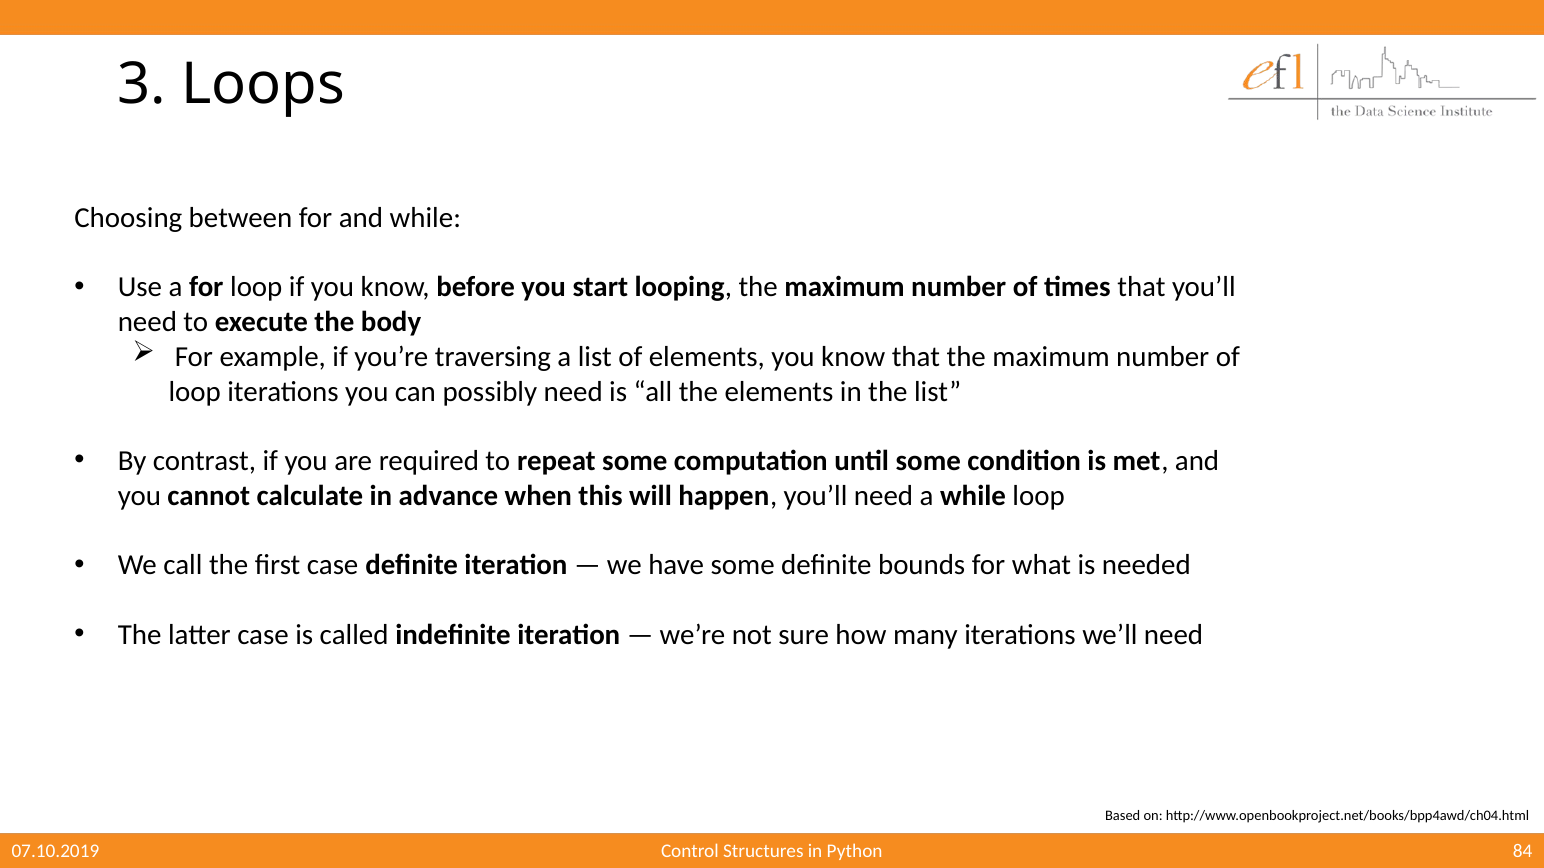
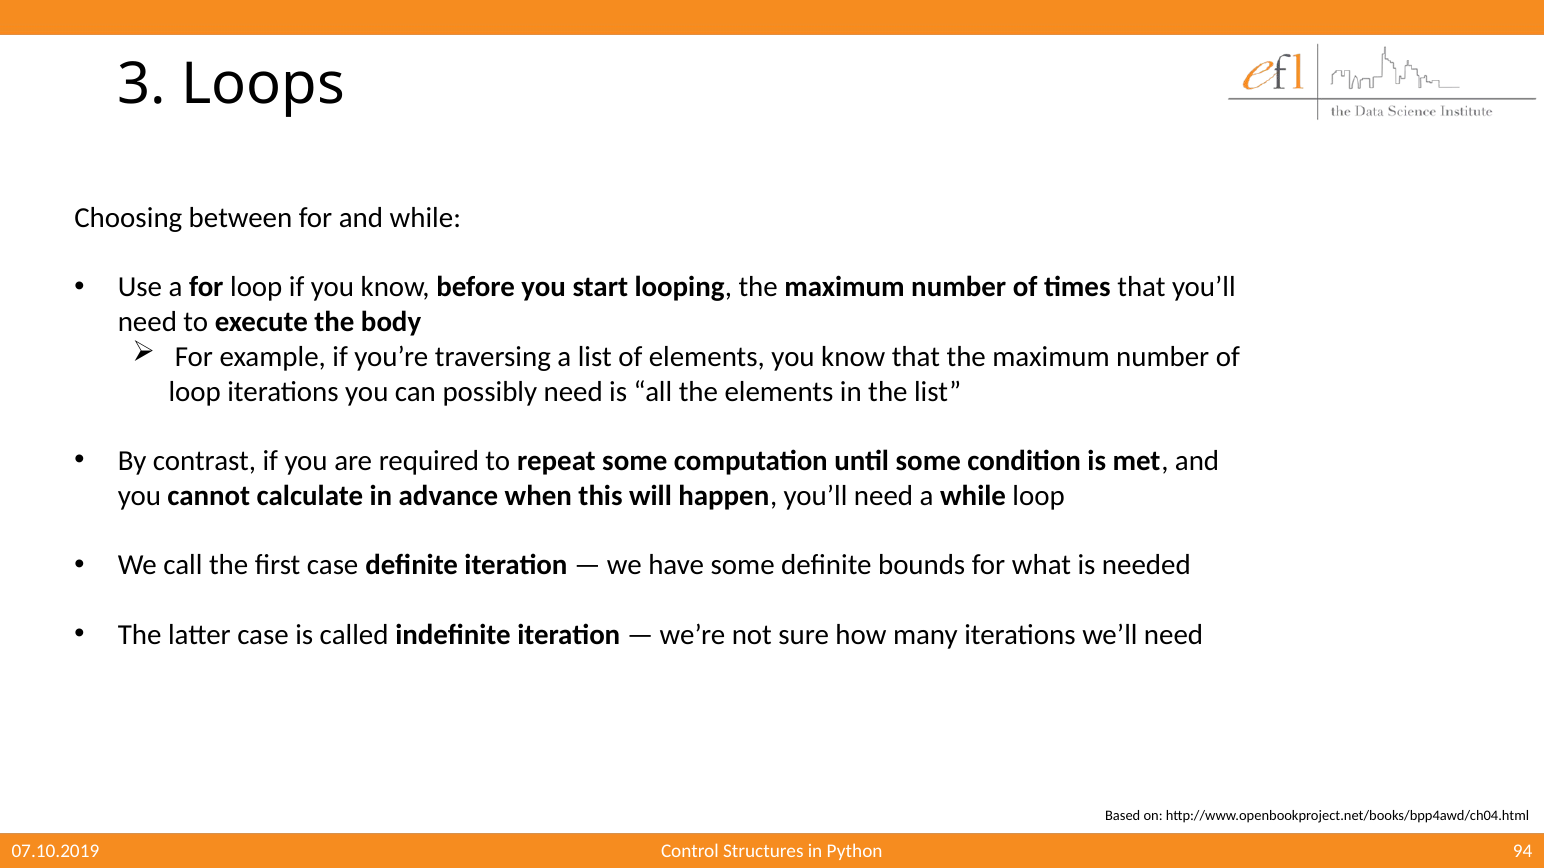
84: 84 -> 94 (1523, 852)
